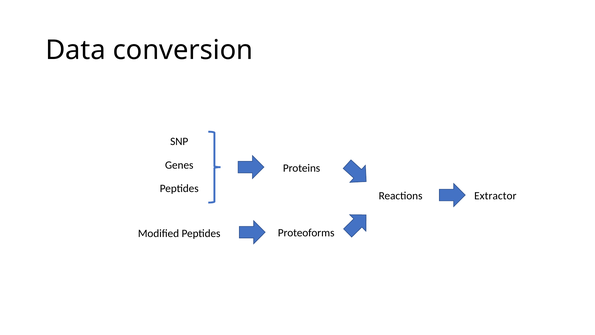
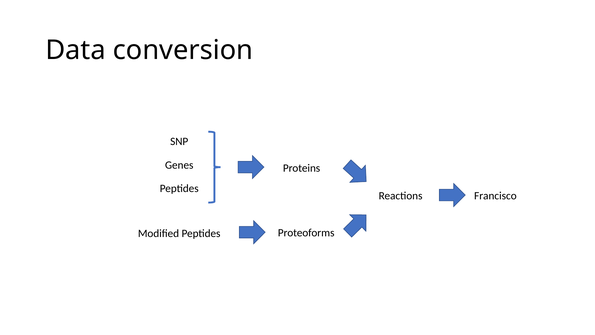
Extractor: Extractor -> Francisco (495, 196)
